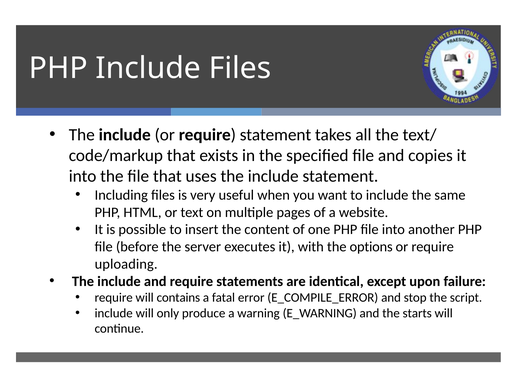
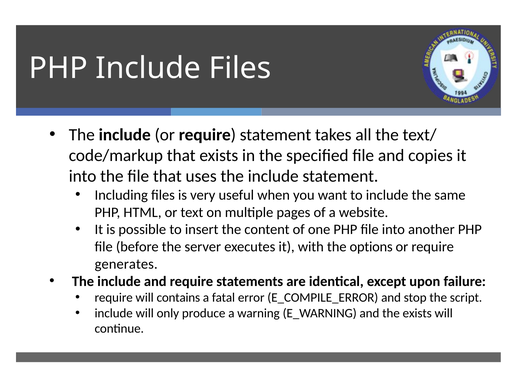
uploading: uploading -> generates (126, 264)
the starts: starts -> exists (417, 313)
